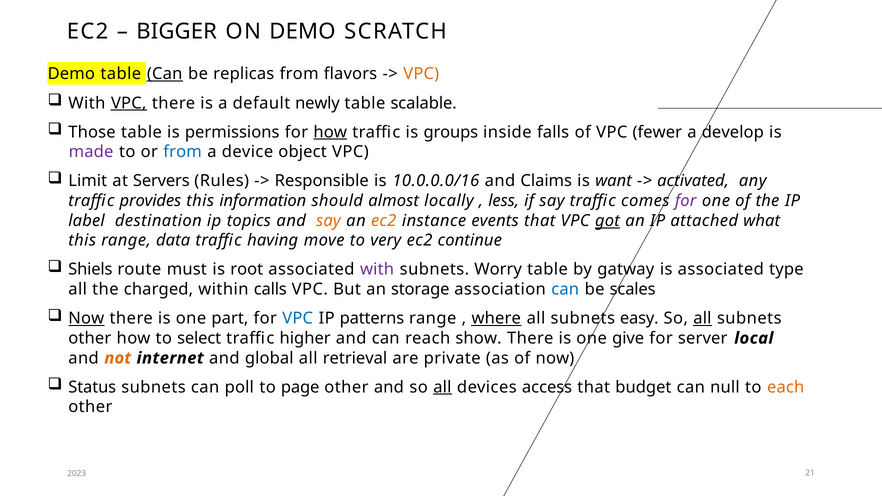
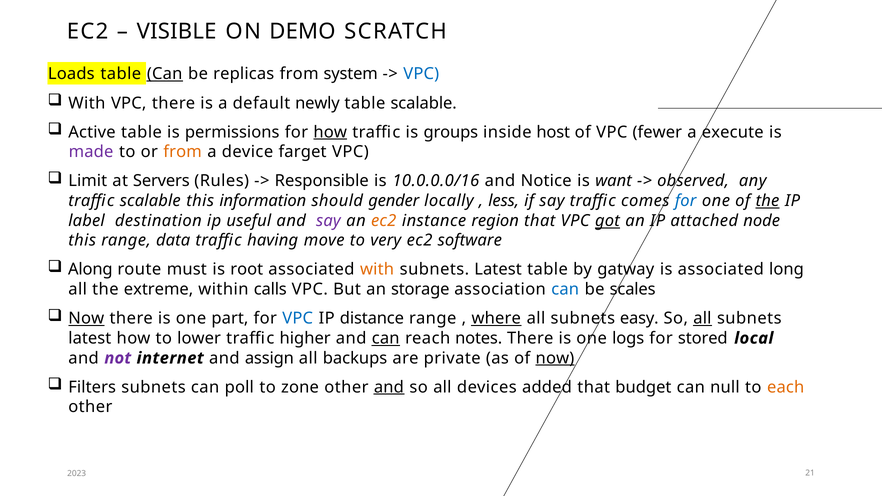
BIGGER: BIGGER -> VISIBLE (177, 32)
Demo: Demo -> Loads (71, 74)
flavors: flavors -> system (351, 74)
VPC colour: orange -> blue (421, 74)
VPC underline: present -> none (129, 103)
Those: Those -> Active (92, 132)
falls: falls -> host (553, 132)
develop: develop -> execute (733, 132)
from colour: blue -> orange (183, 152)
object: object -> farget (303, 152)
Claims: Claims -> Notice (546, 181)
activated: activated -> observed (693, 181)
traffic provides: provides -> scalable (150, 201)
almost: almost -> gender (394, 201)
for colour: purple -> blue (686, 201)
the underline: none -> present (767, 201)
topics: topics -> useful (249, 221)
say colour: orange -> purple (328, 221)
events: events -> region (495, 221)
what: what -> node (762, 221)
continue: continue -> software (470, 241)
Shiels: Shiels -> Along (90, 270)
with colour: purple -> orange (377, 270)
Worry: Worry -> Latest (498, 270)
type: type -> long (786, 270)
charged: charged -> extreme (159, 289)
patterns: patterns -> distance (372, 318)
other: other -> latest (90, 338)
select: select -> lower (199, 338)
can underline: none -> present (386, 338)
show: show -> notes (479, 338)
give: give -> logs (628, 338)
server: server -> stored (703, 338)
not colour: orange -> purple (118, 358)
global: global -> assign (269, 358)
retrieval: retrieval -> backups (355, 358)
now underline: none -> present (555, 358)
Status: Status -> Filters (92, 387)
page: page -> zone (300, 387)
and underline: none -> present (389, 387)
all underline: present -> none (442, 387)
access: access -> added (547, 387)
